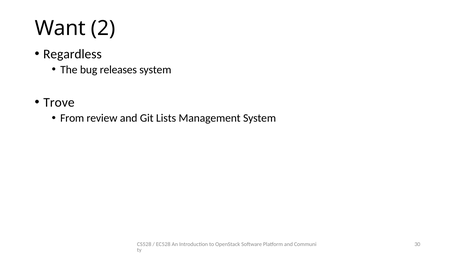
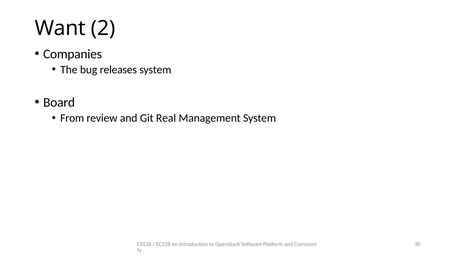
Regardless: Regardless -> Companies (73, 54)
Trove: Trove -> Board (59, 102)
Lists: Lists -> Real (166, 118)
